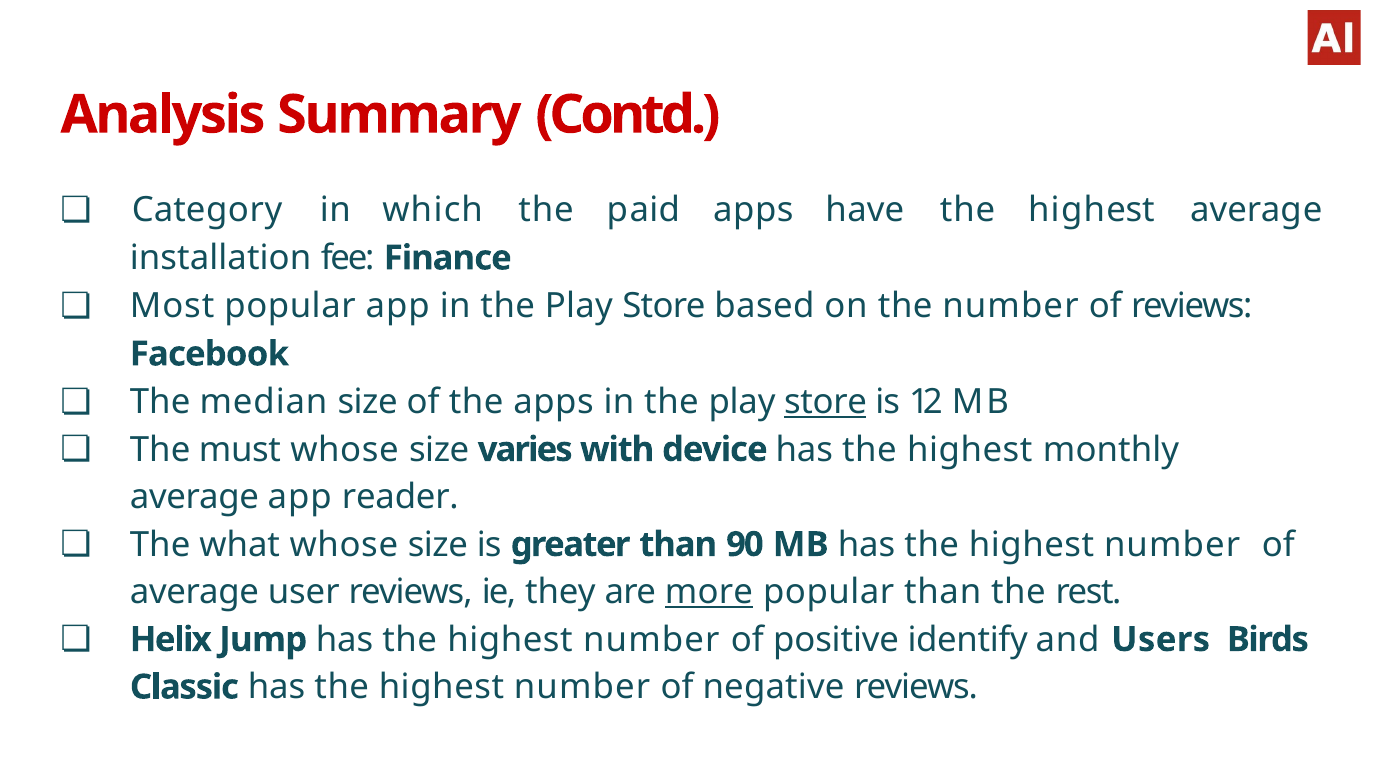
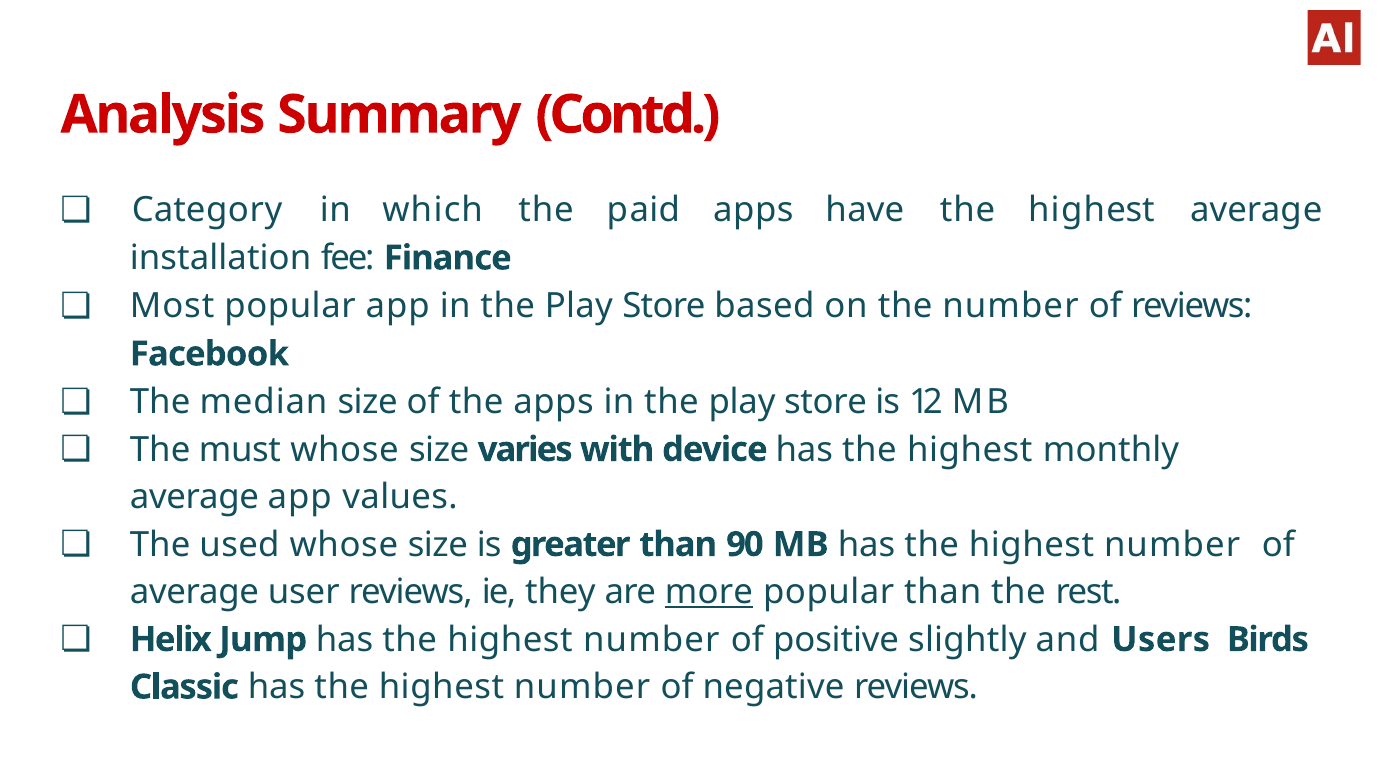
store underline: present -> none (825, 402)
reader: reader -> values (400, 497)
what: what -> used (240, 544)
identify: identify -> slightly (967, 639)
